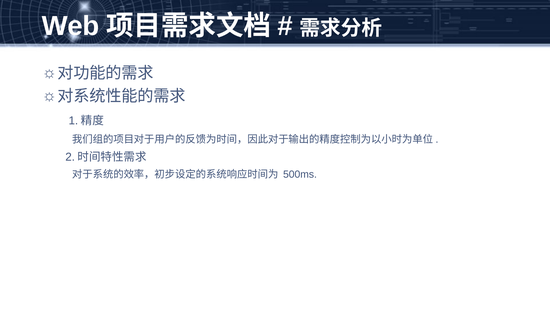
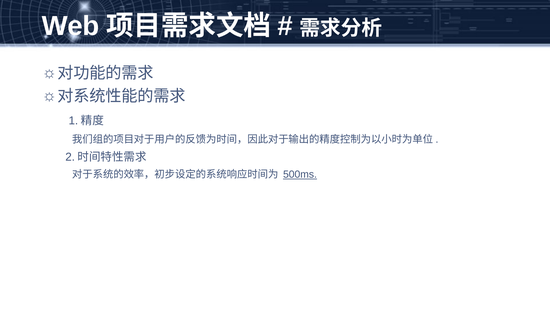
500ms underline: none -> present (300, 174)
